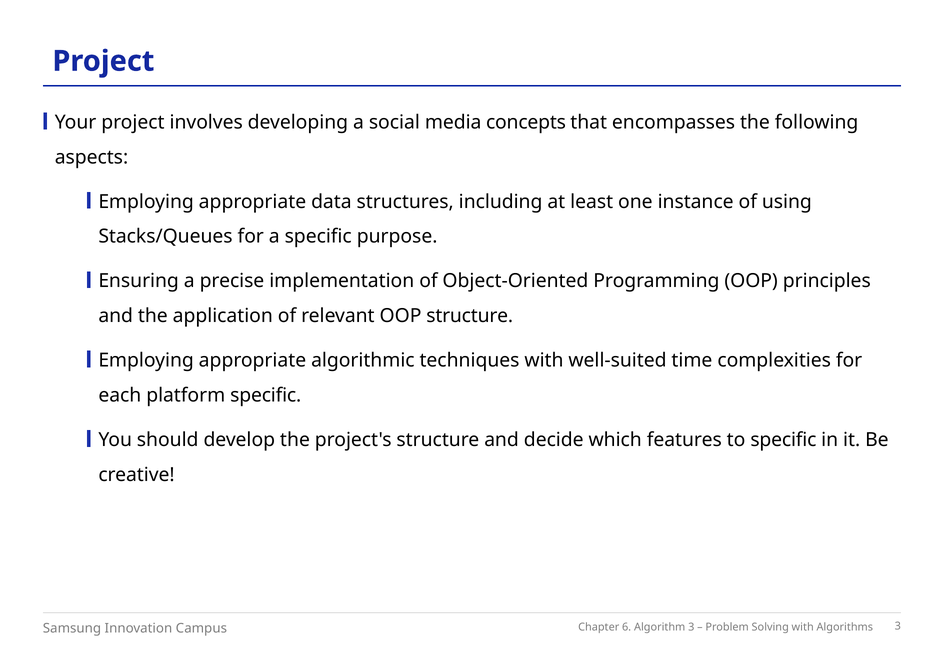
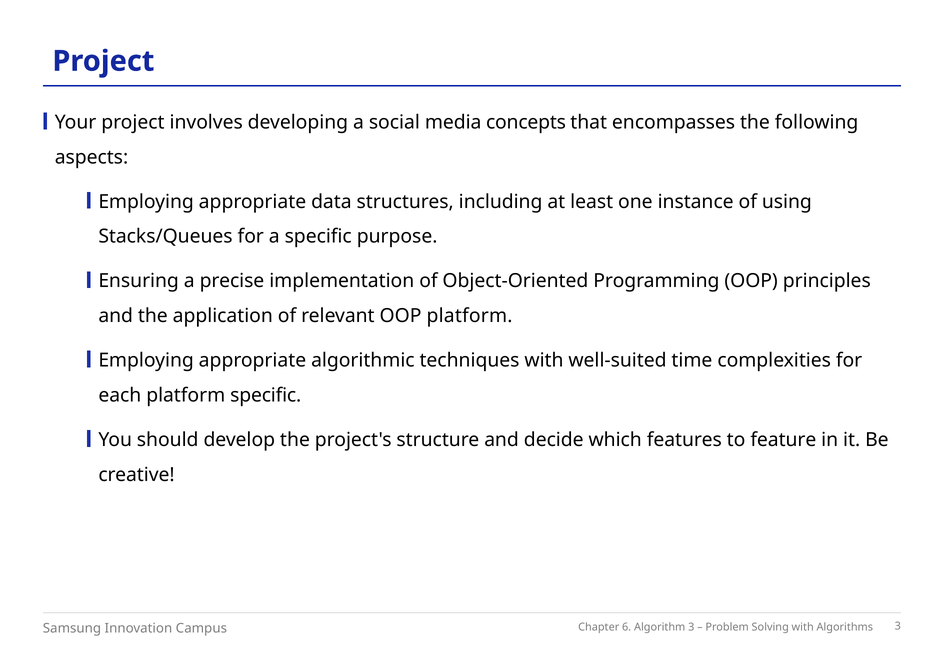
OOP structure: structure -> platform (470, 316)
to specific: specific -> feature (783, 440)
